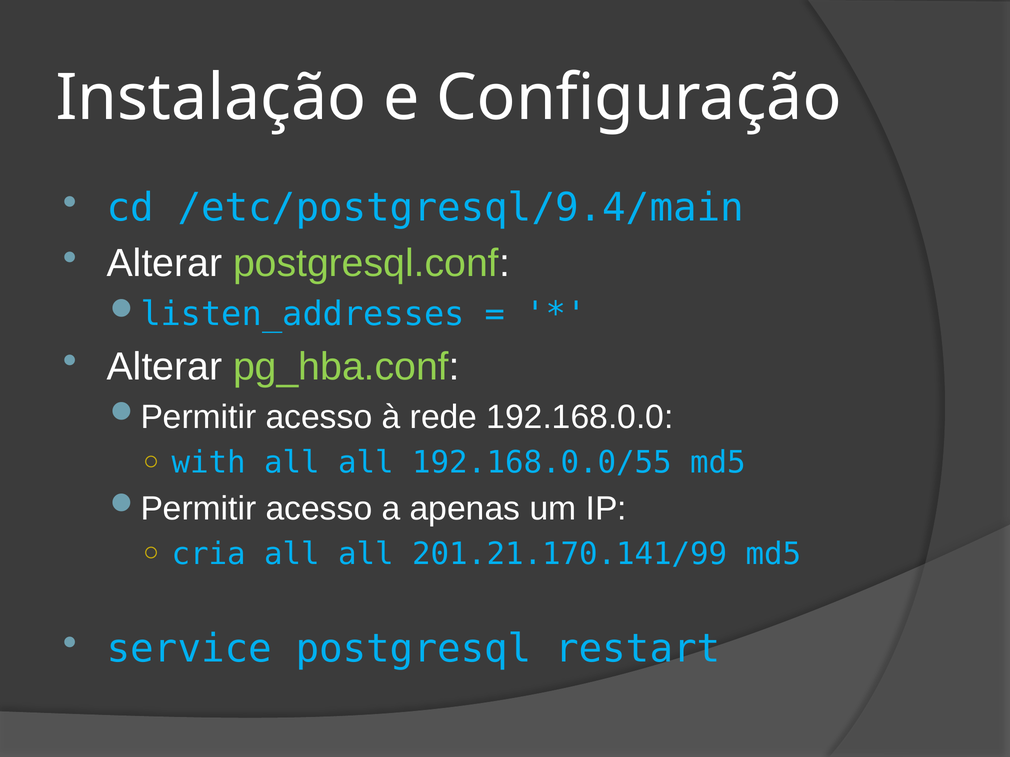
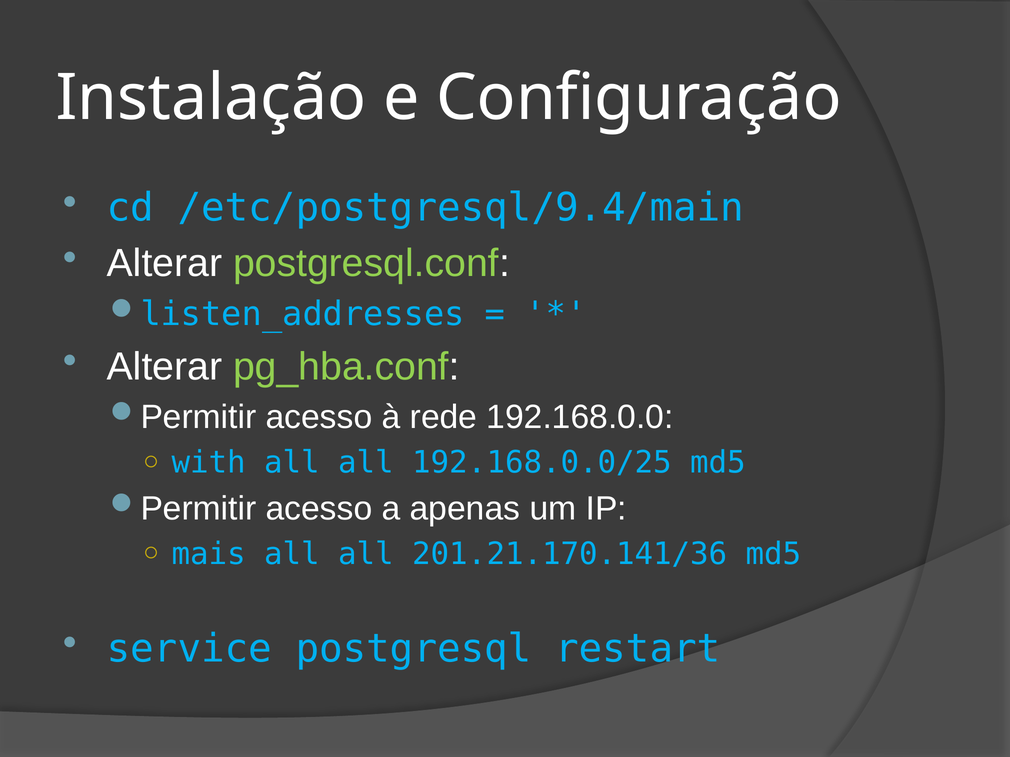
192.168.0.0/55: 192.168.0.0/55 -> 192.168.0.0/25 (542, 463)
cria: cria -> mais (209, 554)
201.21.170.141/99: 201.21.170.141/99 -> 201.21.170.141/36 (570, 554)
